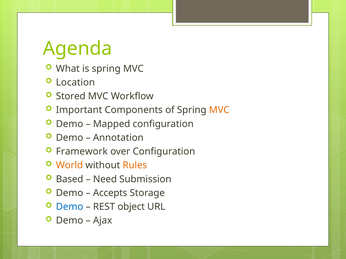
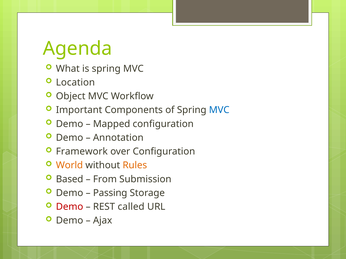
Stored: Stored -> Object (71, 96)
MVC colour: orange -> blue (219, 110)
Need: Need -> From (105, 179)
Accepts: Accepts -> Passing (110, 193)
Demo colour: blue -> red (70, 207)
object: object -> called (131, 207)
